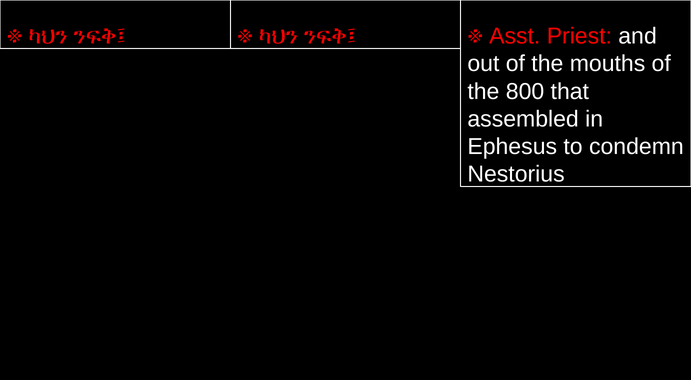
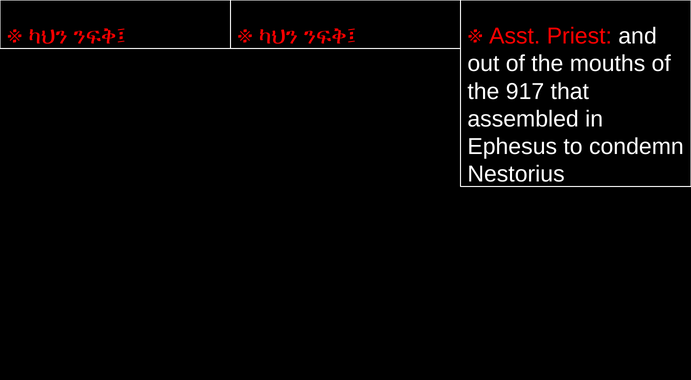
800: 800 -> 917 (525, 91)
